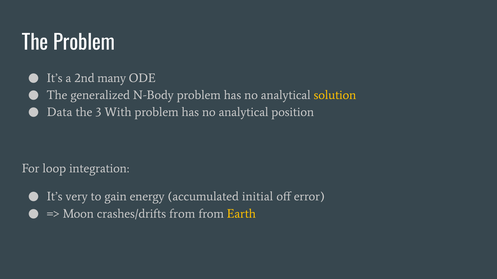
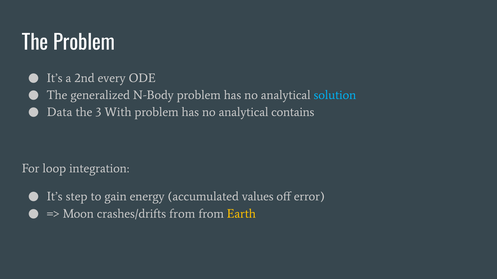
many: many -> every (112, 78)
solution colour: yellow -> light blue (335, 95)
position: position -> contains (293, 112)
very: very -> step (77, 197)
initial: initial -> values (258, 197)
